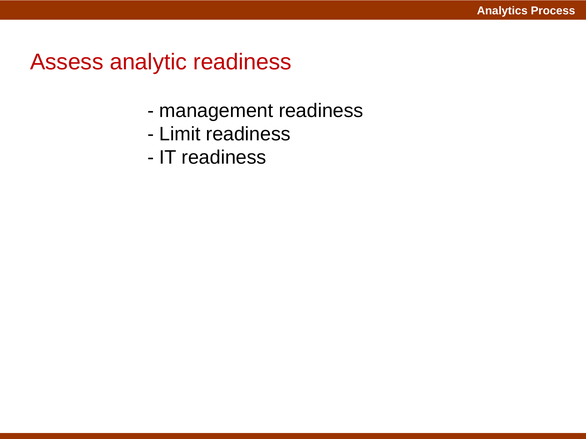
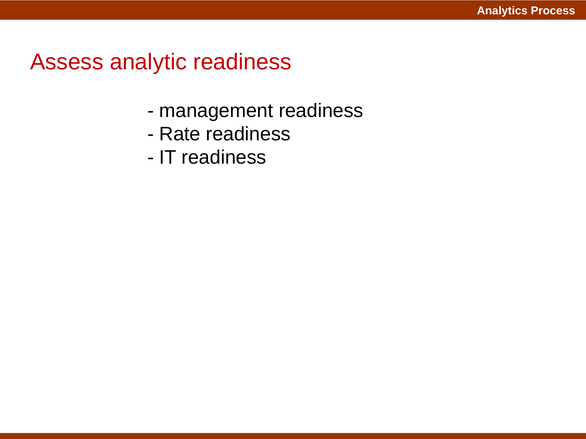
Limit: Limit -> Rate (180, 134)
